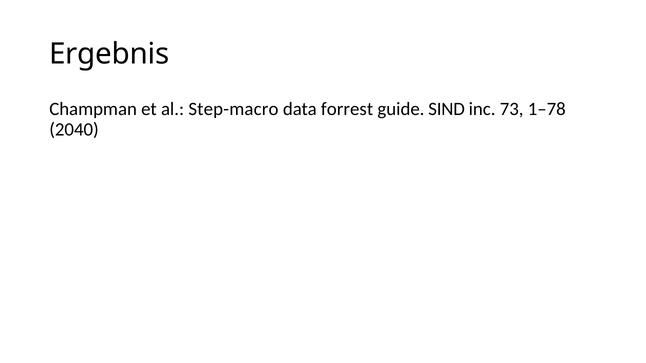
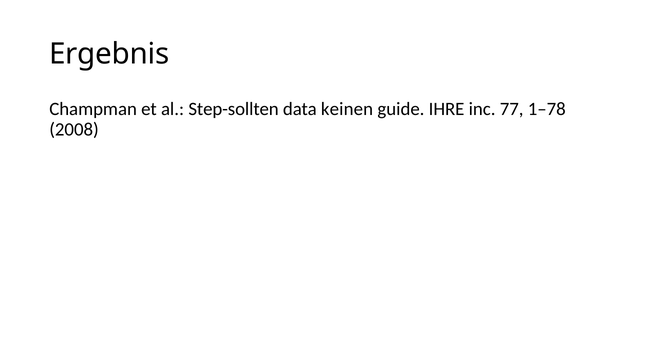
Step-macro: Step-macro -> Step-sollten (234, 109)
forrest: forrest -> keinen (347, 109)
SIND: SIND -> IHRE (447, 109)
73: 73 -> 77 (512, 109)
2040: 2040 -> 2008 (74, 130)
